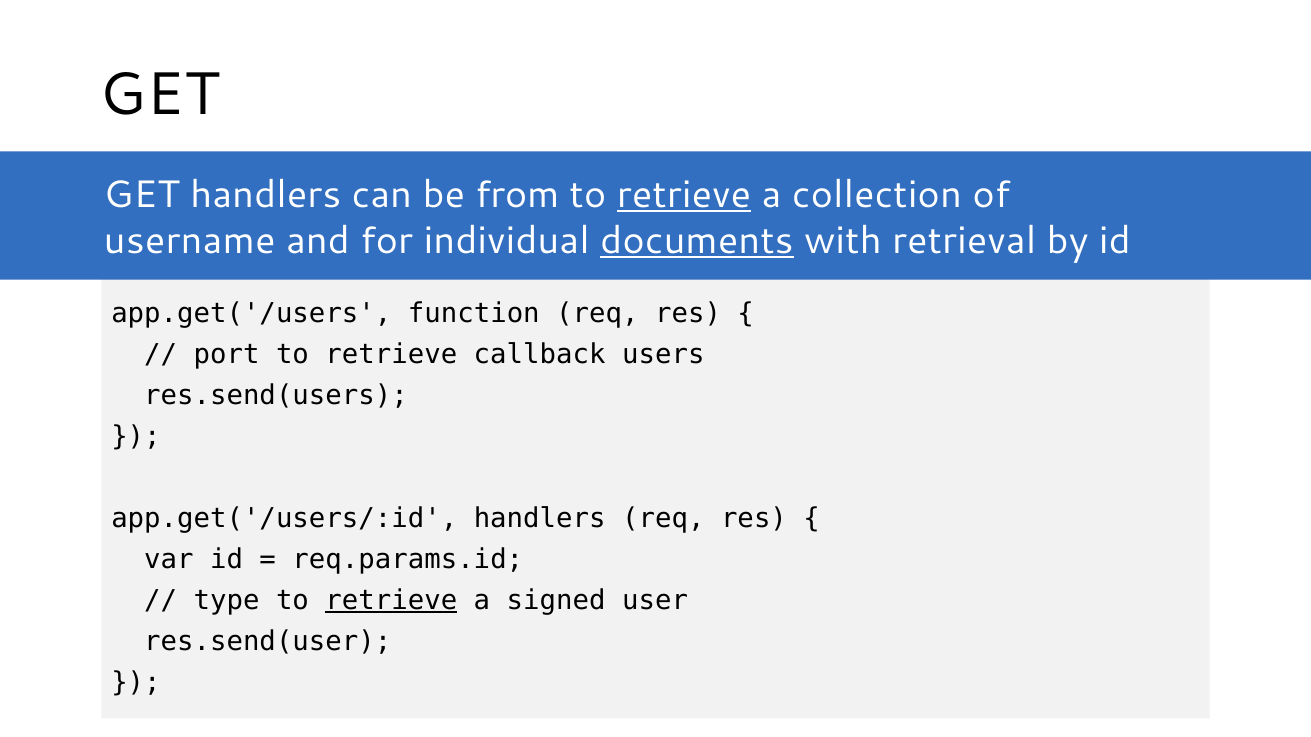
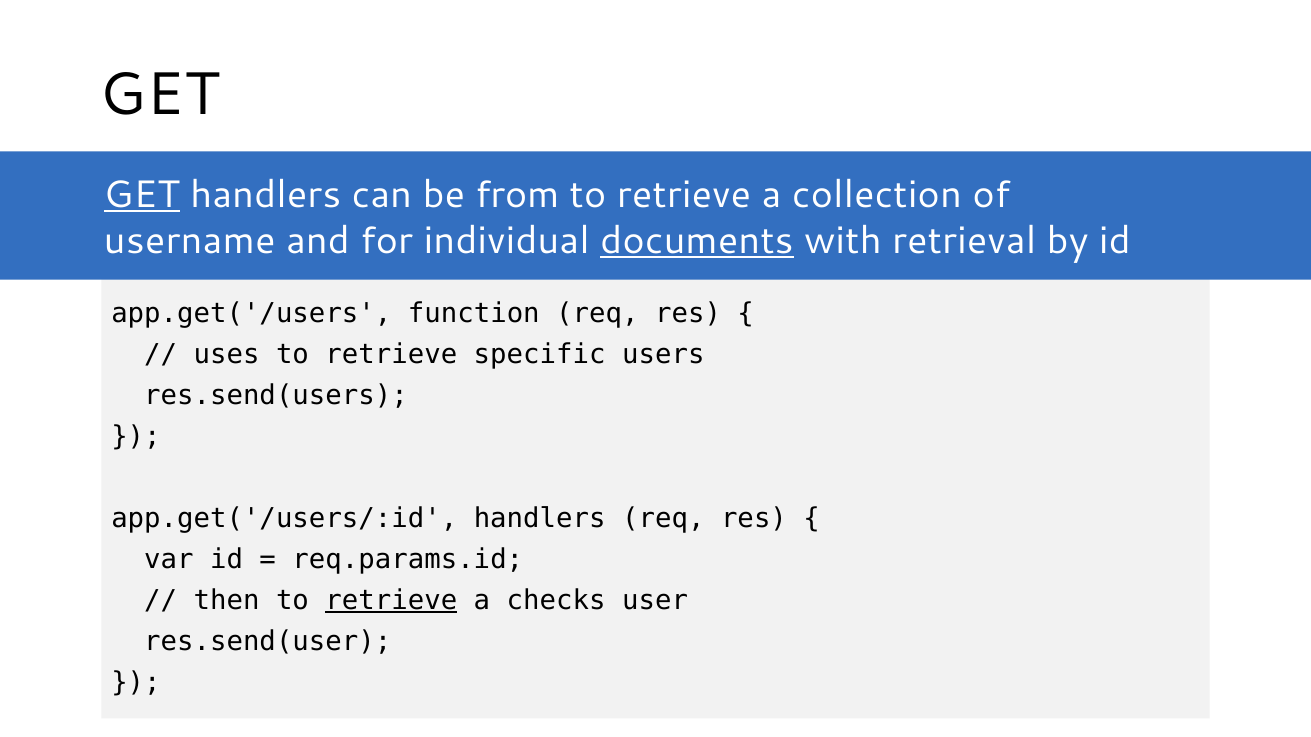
GET underline: none -> present (142, 195)
retrieve underline: present -> none (684, 195)
port: port -> uses (227, 355)
callback: callback -> specific (540, 355)
type: type -> then (227, 601)
signed: signed -> checks (556, 601)
